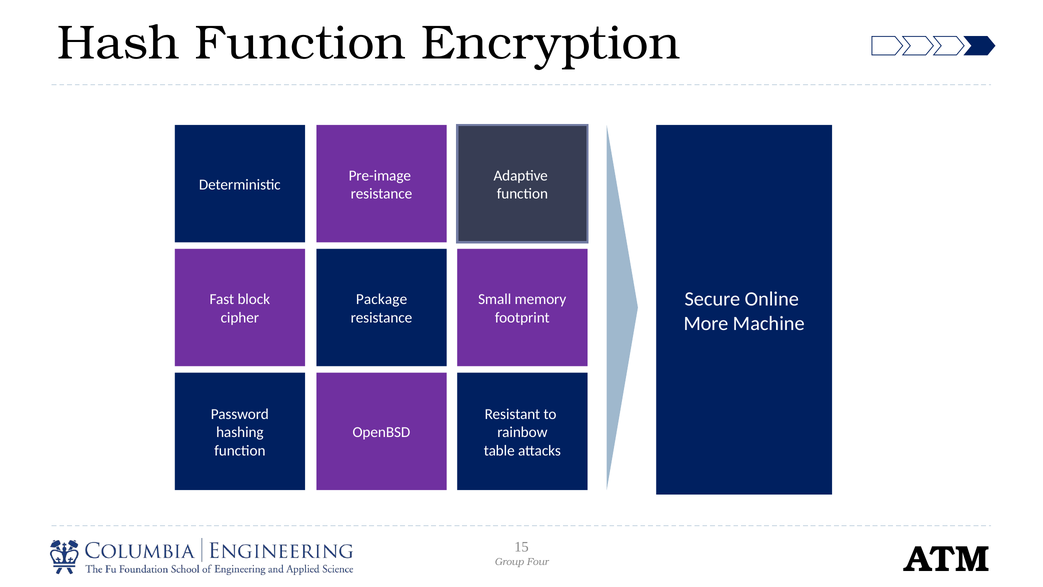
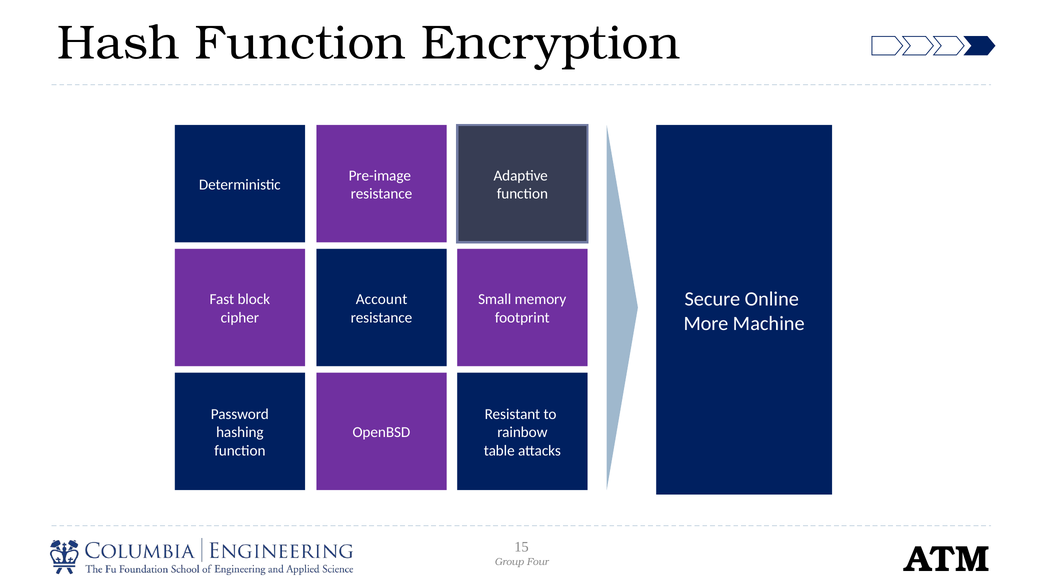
Package: Package -> Account (382, 299)
